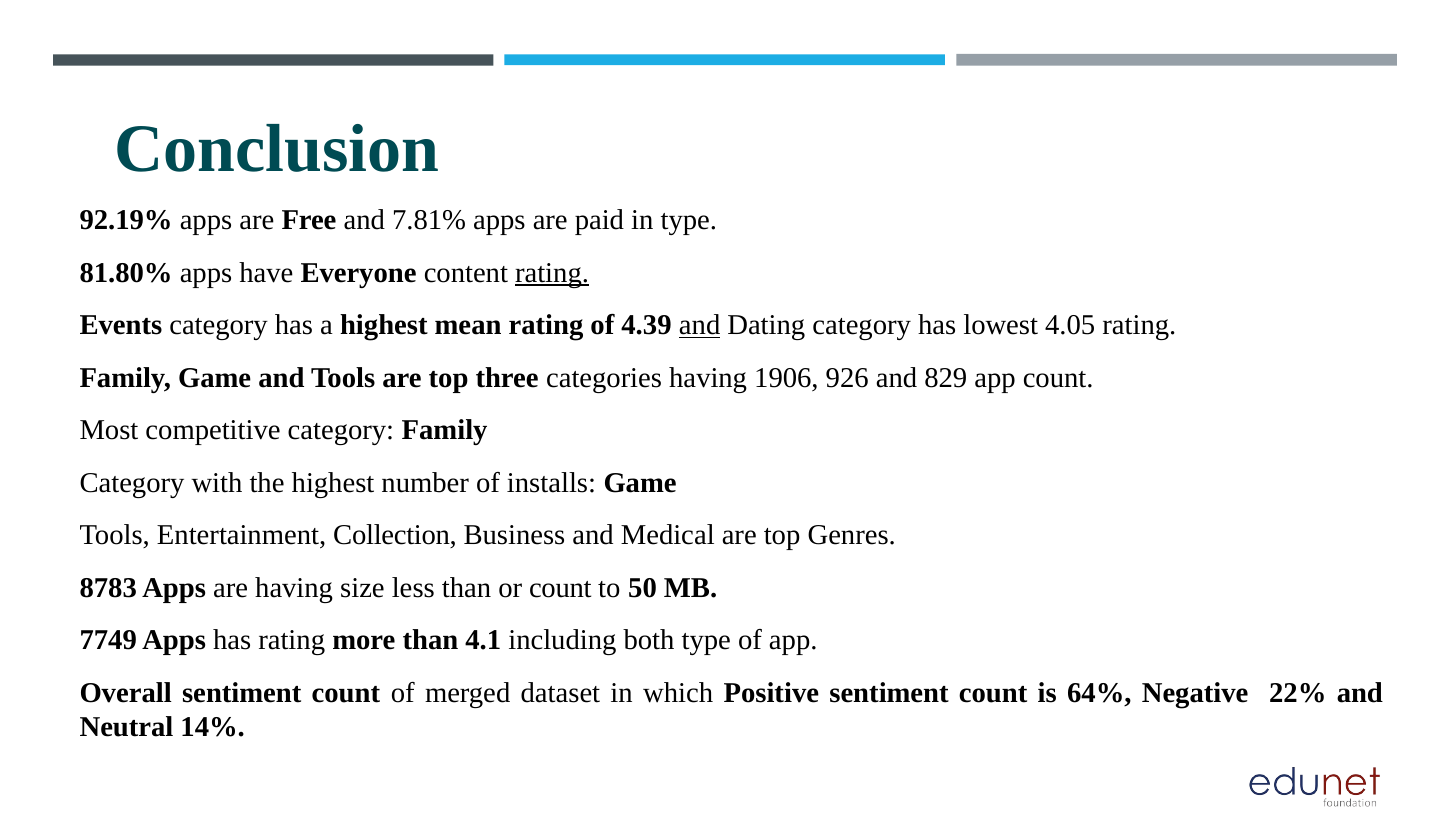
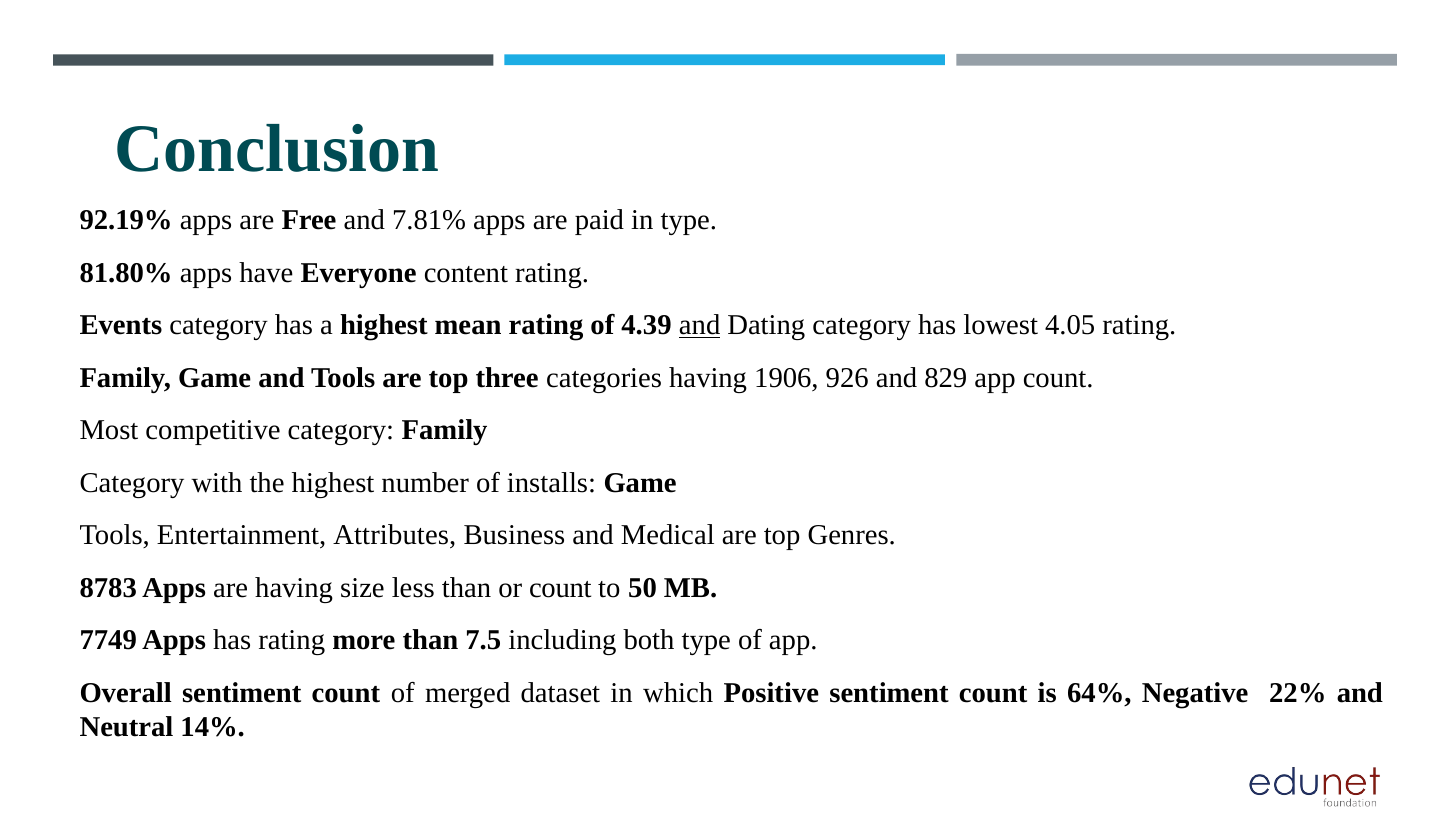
rating underline: present -> none (552, 273)
Collection: Collection -> Attributes (395, 536)
4.1: 4.1 -> 7.5 (483, 641)
